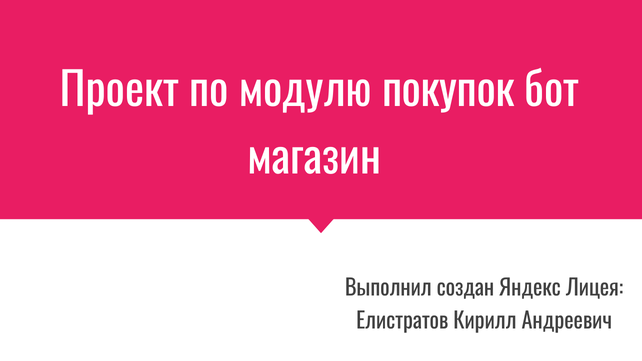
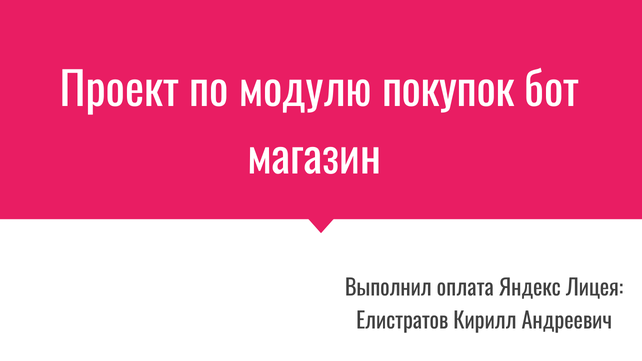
создан: создан -> оплата (465, 289)
